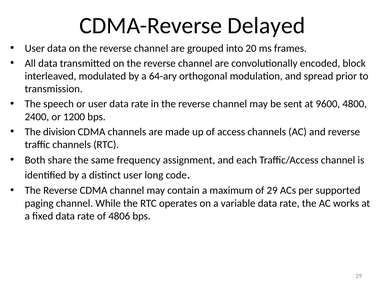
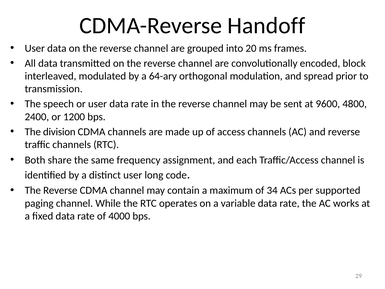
Delayed: Delayed -> Handoff (266, 26)
of 29: 29 -> 34 (272, 190)
4806: 4806 -> 4000 (119, 216)
